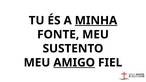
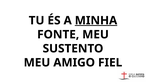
AMIGO underline: present -> none (74, 63)
